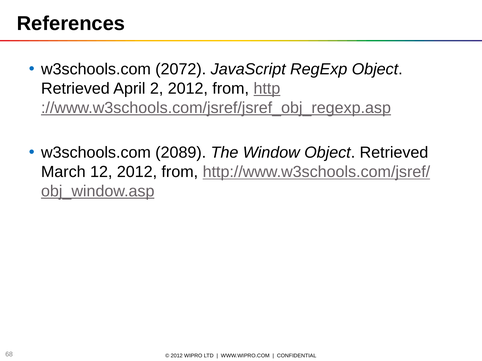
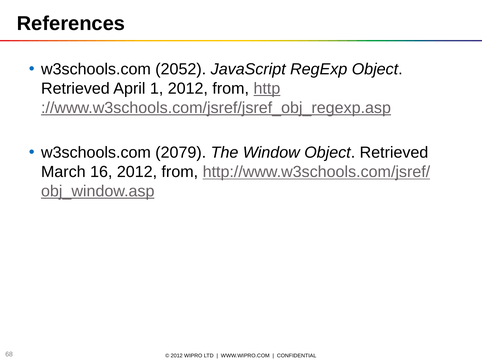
2072: 2072 -> 2052 (181, 69)
2: 2 -> 1 (157, 89)
2089: 2089 -> 2079 (181, 153)
12: 12 -> 16 (101, 172)
